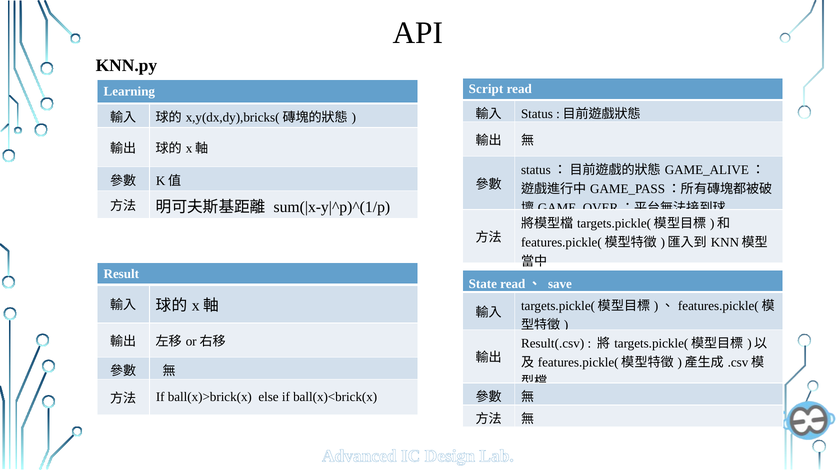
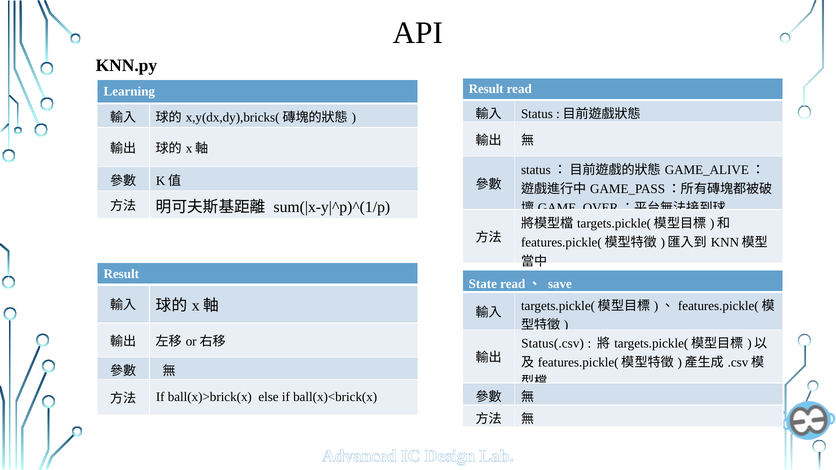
Script: Script -> Result (486, 89)
Result(.csv: Result(.csv -> Status(.csv (553, 344)
